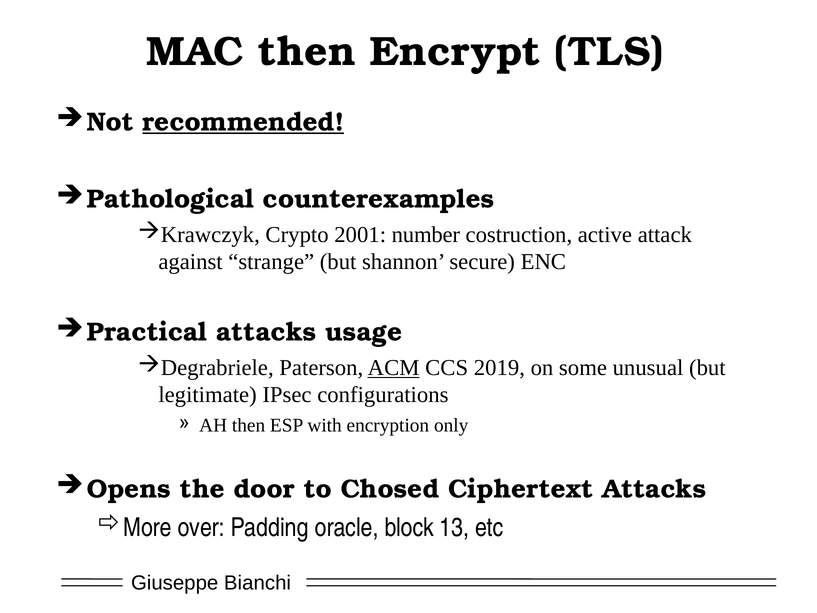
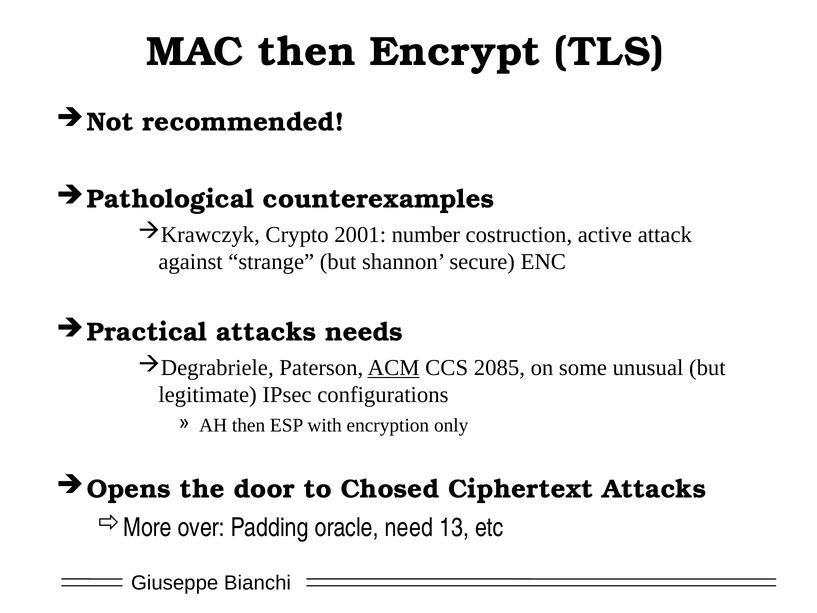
recommended underline: present -> none (243, 122)
usage: usage -> needs (364, 332)
2019: 2019 -> 2085 (499, 368)
block: block -> need (409, 527)
